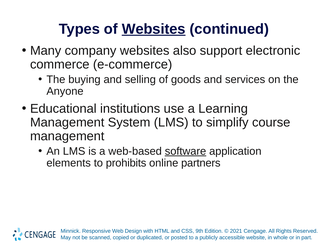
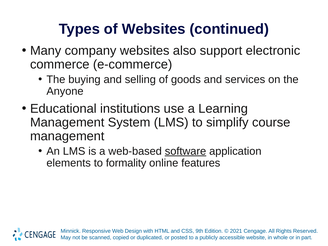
Websites underline: present -> none (154, 29)
prohibits: prohibits -> formality (126, 163)
partners: partners -> features (201, 163)
